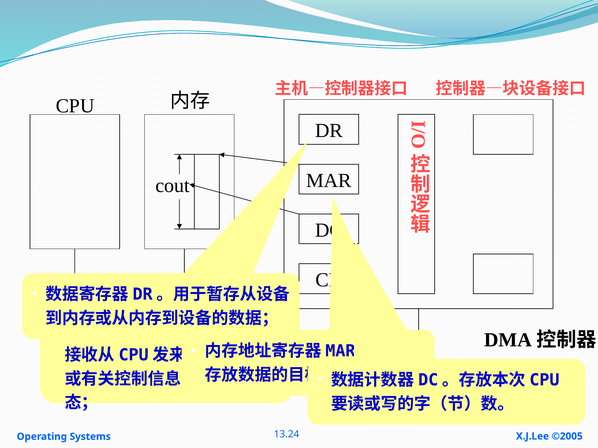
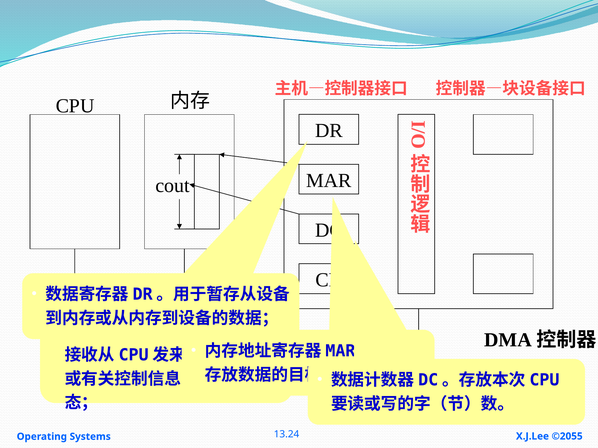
©2005: ©2005 -> ©2055 (567, 437)
